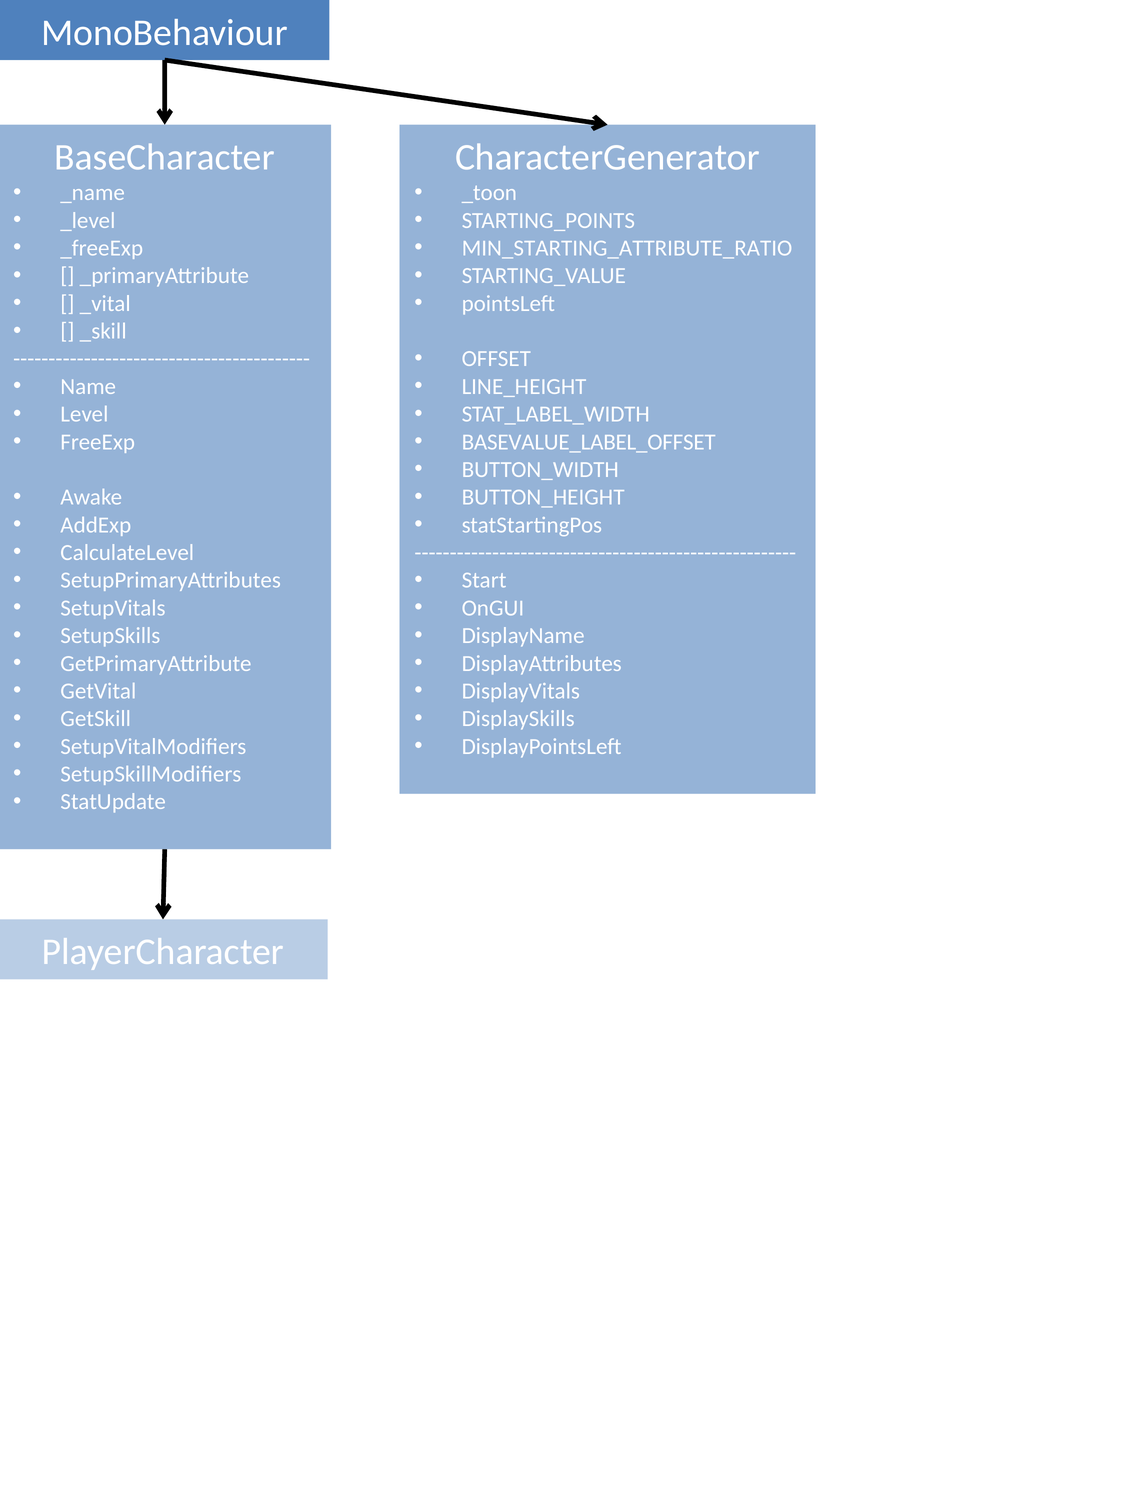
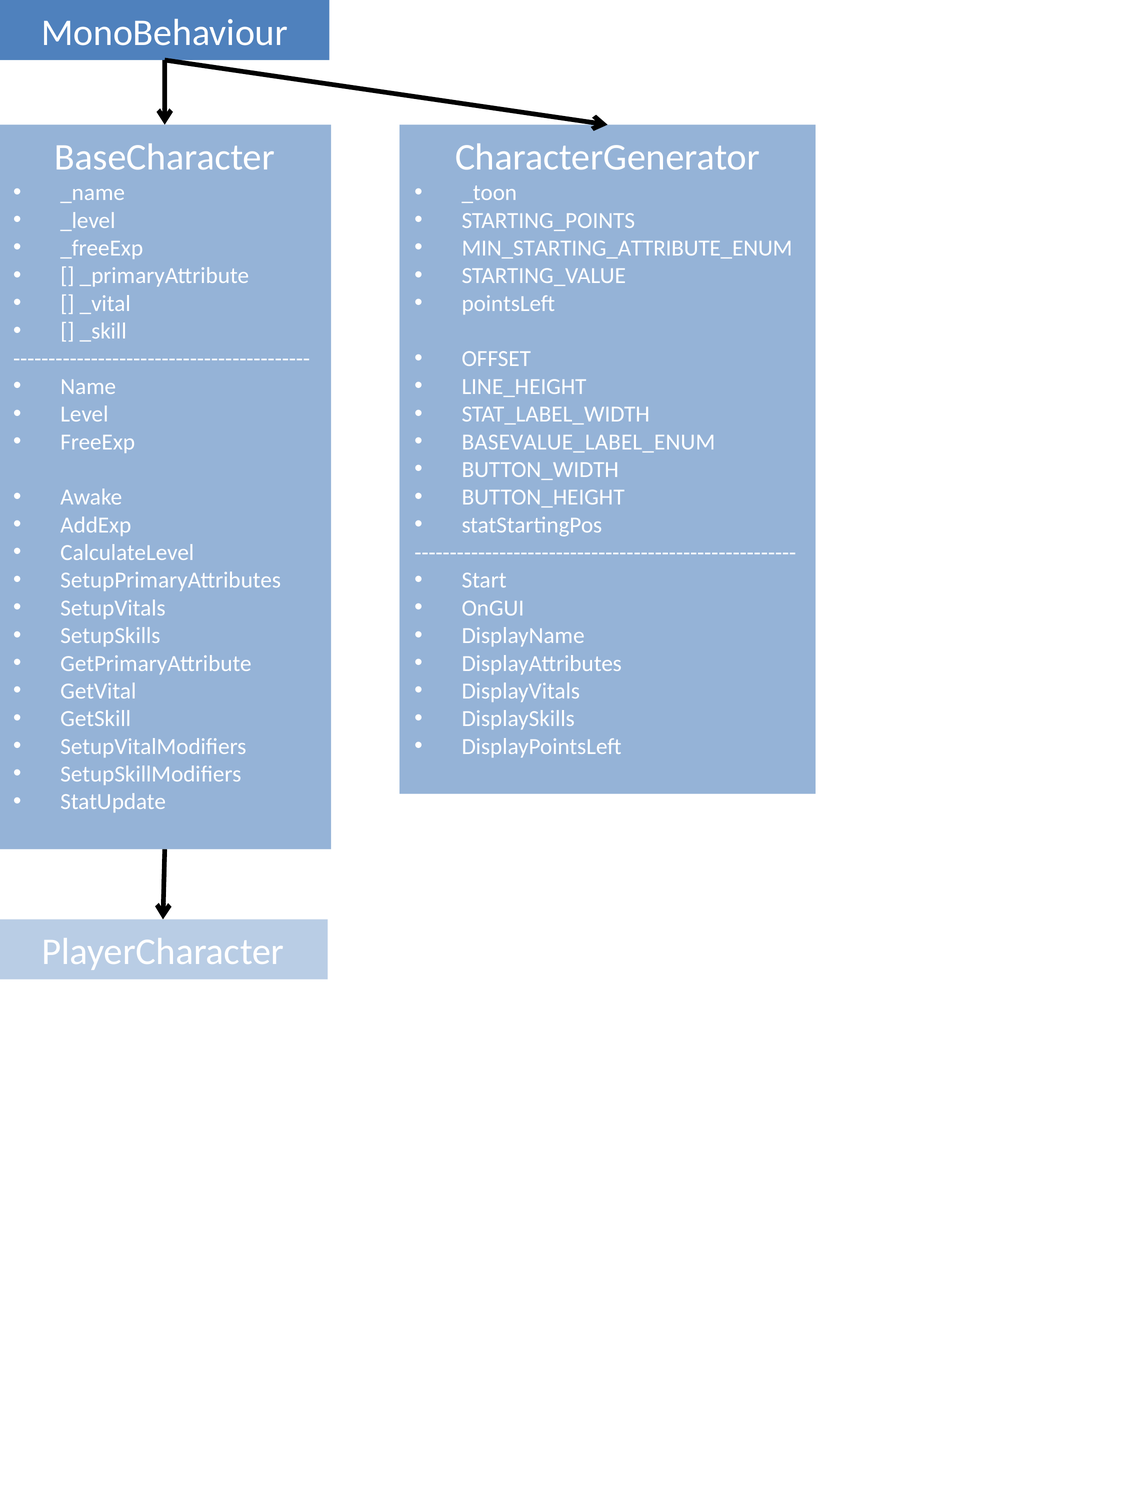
MIN_STARTING_ATTRIBUTE_RATIO: MIN_STARTING_ATTRIBUTE_RATIO -> MIN_STARTING_ATTRIBUTE_ENUM (627, 248)
BASEVALUE_LABEL_OFFSET: BASEVALUE_LABEL_OFFSET -> BASEVALUE_LABEL_ENUM (588, 442)
